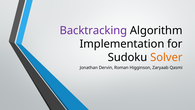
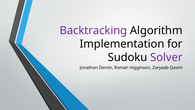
Solver colour: orange -> purple (166, 57)
